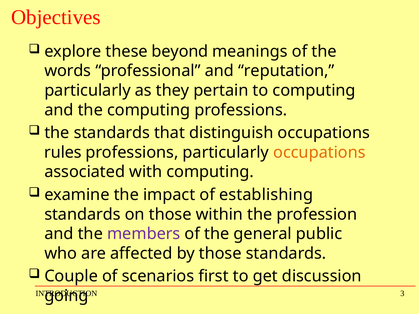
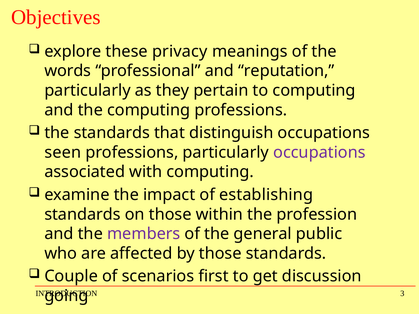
beyond: beyond -> privacy (180, 51)
rules: rules -> seen (63, 153)
occupations colour: orange -> purple (319, 153)
